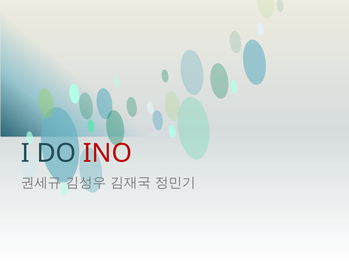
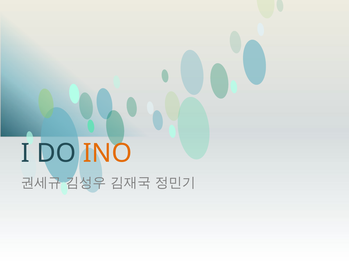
INO colour: red -> orange (107, 153)
